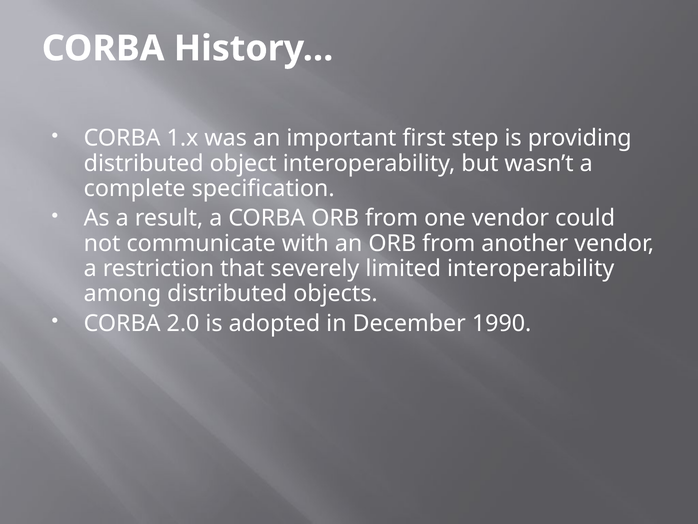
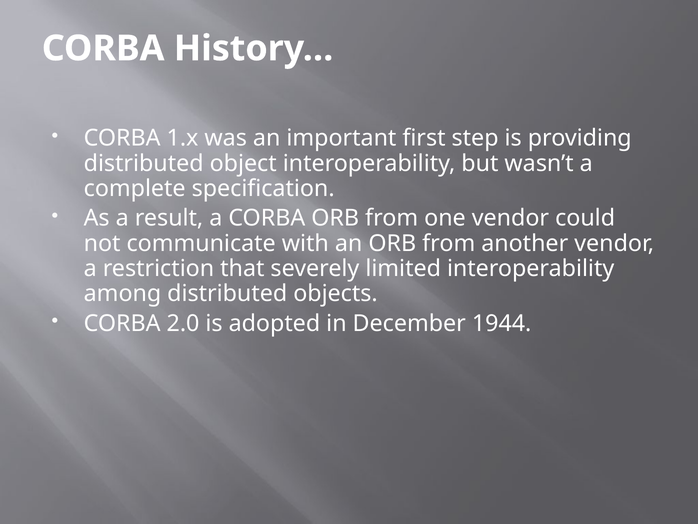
1990: 1990 -> 1944 (502, 323)
